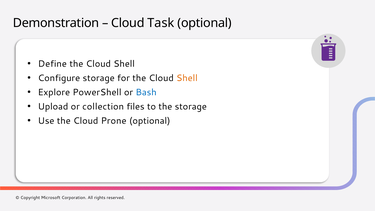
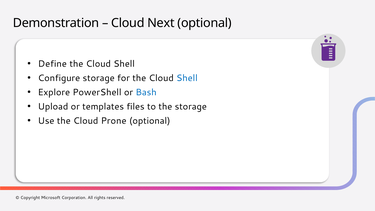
Task: Task -> Next (161, 23)
Shell colour: orange -> blue (187, 78)
collection: collection -> templates (103, 107)
